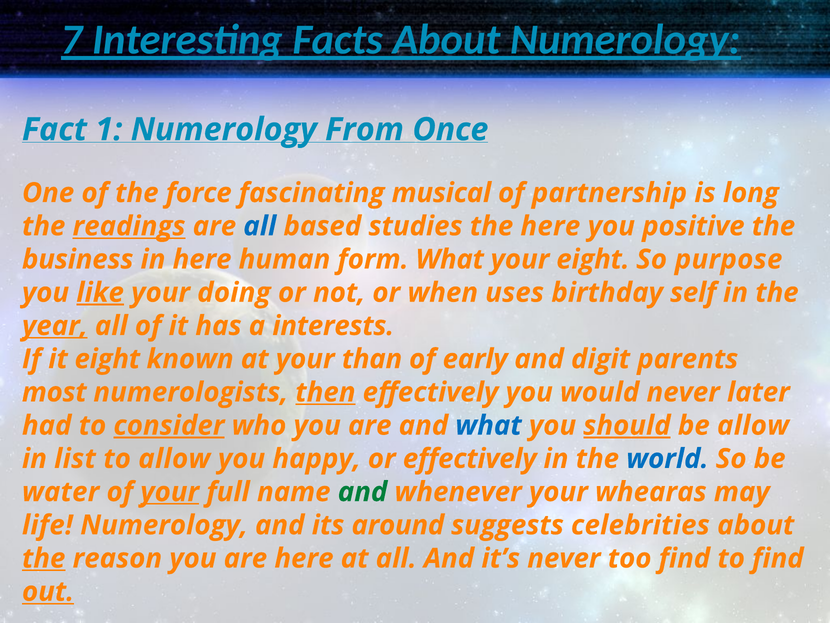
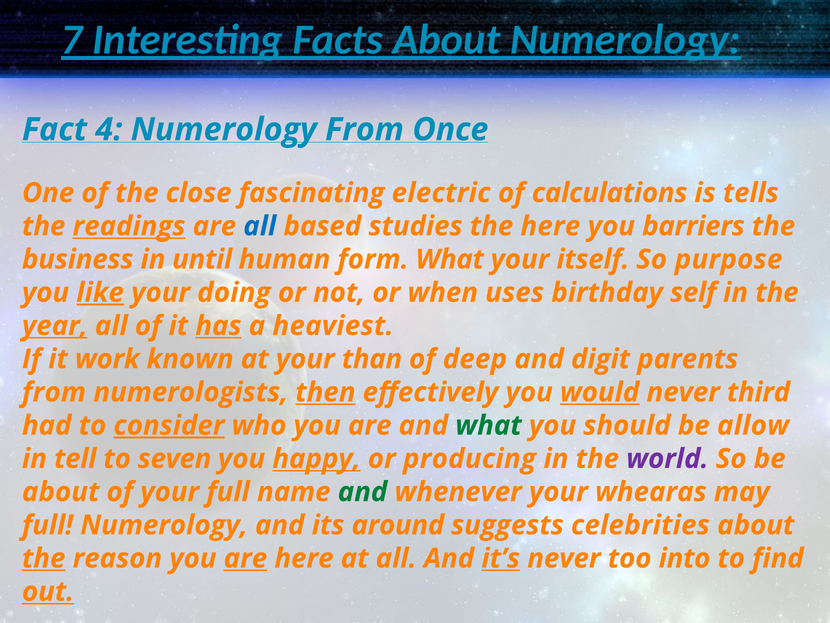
1: 1 -> 4 (109, 129)
force: force -> close (199, 193)
musical: musical -> electric (441, 193)
partnership: partnership -> calculations (610, 193)
long: long -> tells (751, 193)
positive: positive -> barriers (693, 226)
in here: here -> until (202, 259)
your eight: eight -> itself (593, 259)
has underline: none -> present (218, 326)
interests: interests -> heaviest (333, 326)
it eight: eight -> work (107, 359)
early: early -> deep (475, 359)
most: most -> from (54, 392)
would underline: none -> present (600, 392)
later: later -> third (759, 392)
what colour: blue -> green (489, 425)
should underline: present -> none (627, 425)
list: list -> tell (75, 458)
to allow: allow -> seven (175, 458)
happy underline: none -> present (317, 458)
or effectively: effectively -> producing (469, 458)
world colour: blue -> purple (667, 458)
water: water -> about (61, 492)
your underline: present -> none (170, 492)
life: life -> full (48, 525)
are underline: none -> present (245, 558)
it’s underline: none -> present (501, 558)
too find: find -> into (685, 558)
